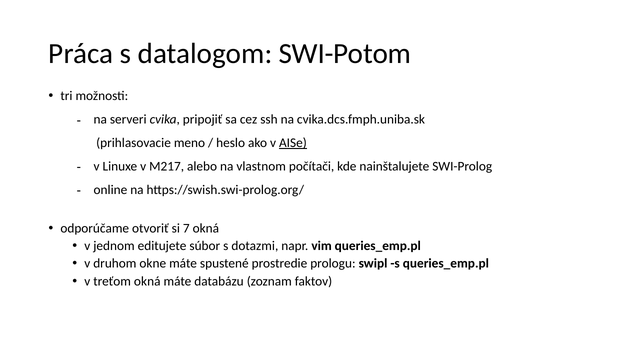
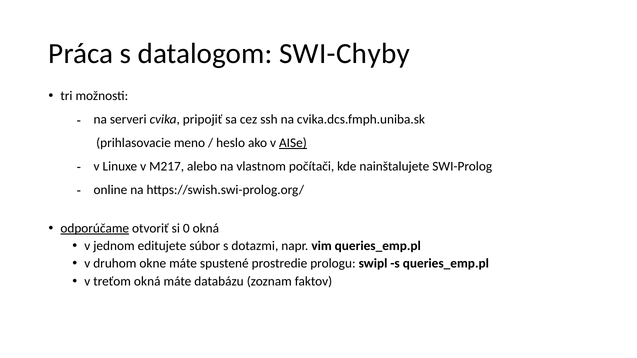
SWI-Potom: SWI-Potom -> SWI-Chyby (345, 53)
odporúčame underline: none -> present (95, 228)
7: 7 -> 0 (186, 228)
